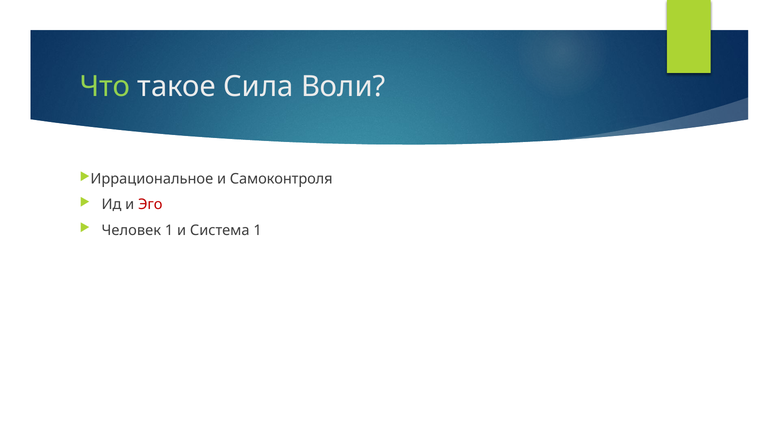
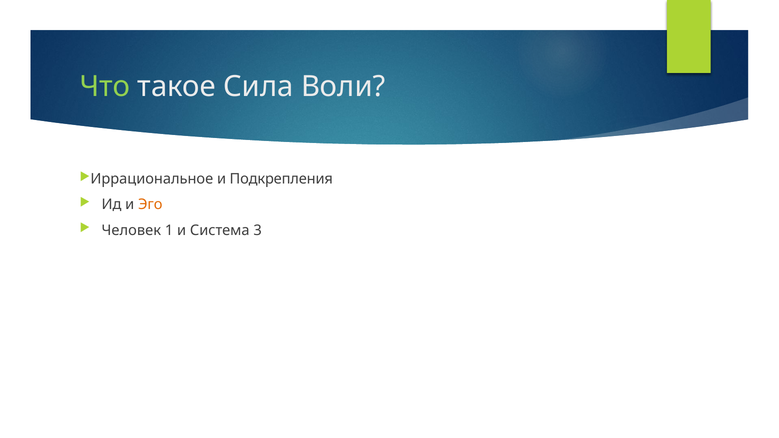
Самоконтроля: Самоконтроля -> Подкрепления (281, 179)
Эго colour: red -> orange (150, 205)
Система 1: 1 -> 3 (258, 230)
